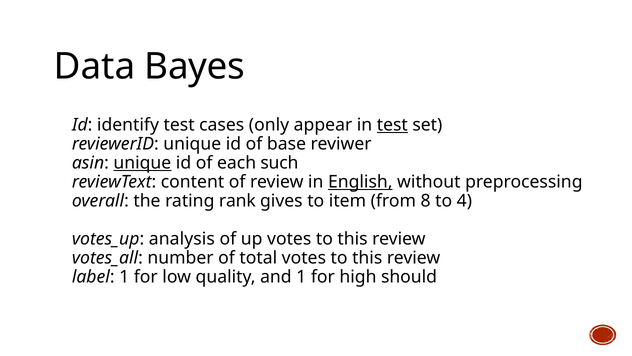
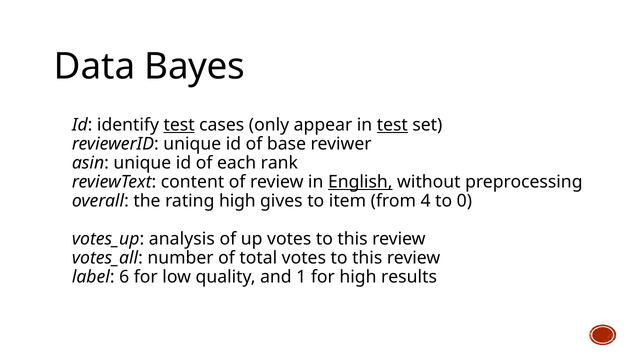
test underline: none -> present (179, 125)
unique underline: present -> none (142, 163)
such: such -> rank (279, 163)
rating rank: rank -> high (237, 201)
8: 8 -> 4 (426, 201)
4: 4 -> 0 (464, 201)
1: 1 -> 6 (124, 276)
should: should -> results (409, 276)
